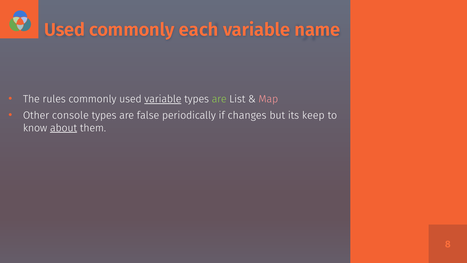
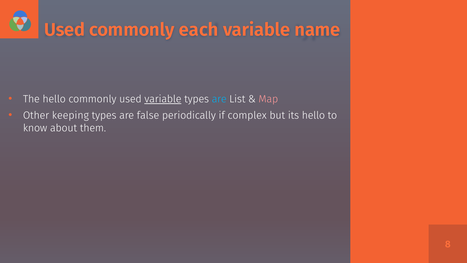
The rules: rules -> hello (54, 99)
are colour: light green -> light blue (219, 99)
console: console -> keeping (70, 115)
changes: changes -> complex (247, 115)
its keep: keep -> hello (313, 115)
about underline: present -> none (64, 128)
